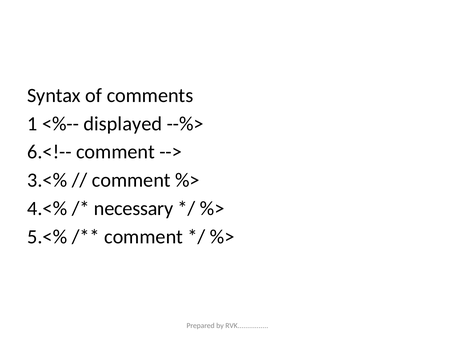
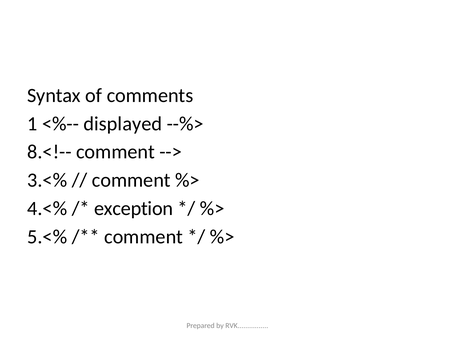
6.<!--: 6.<!-- -> 8.<!-- (49, 152)
necessary: necessary -> exception (134, 209)
